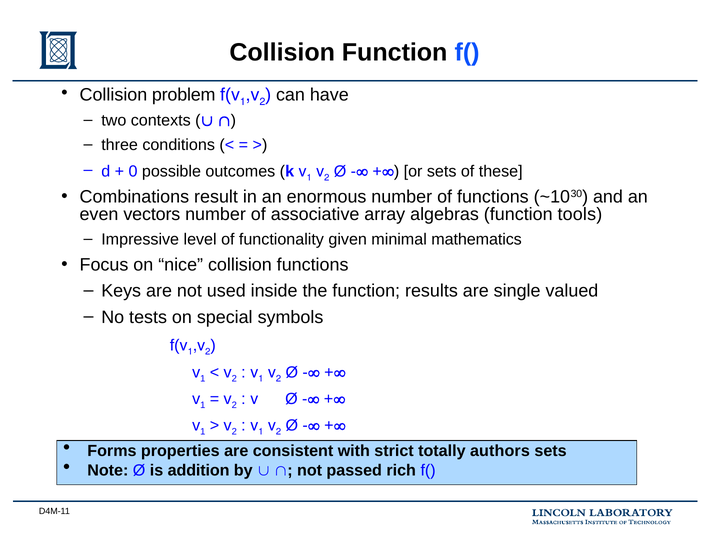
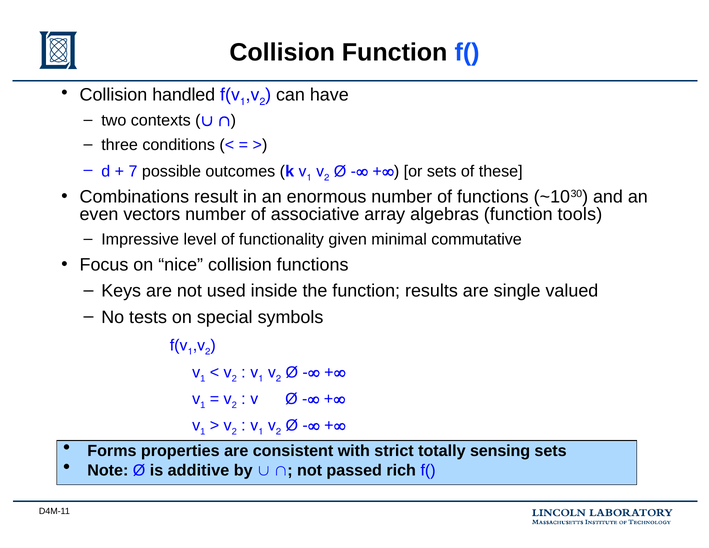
problem: problem -> handled (184, 95)
0: 0 -> 7 (133, 171)
mathematics: mathematics -> commutative (477, 239)
authors: authors -> sensing (500, 451)
addition: addition -> additive (198, 470)
